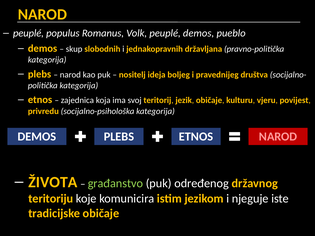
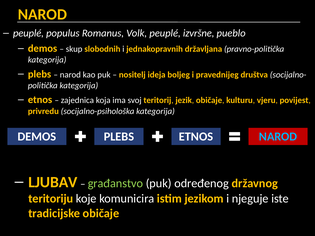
peuplé demos: demos -> izvršne (199, 33)
NAROD colour: pink -> light blue (278, 137)
ŽIVOTA: ŽIVOTA -> LJUBAV (53, 182)
